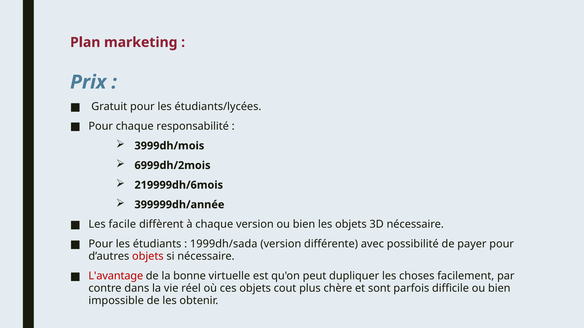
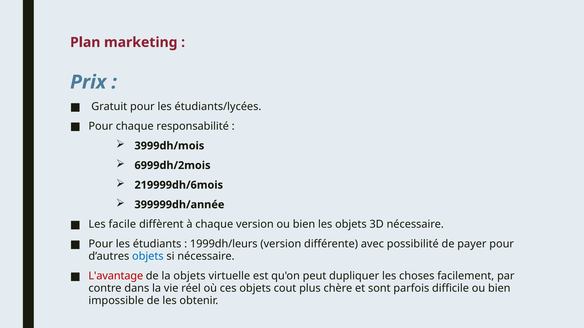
1999dh/sada: 1999dh/sada -> 1999dh/leurs (224, 244)
objets colour: red -> blue (148, 257)
la bonne: bonne -> objets (189, 276)
